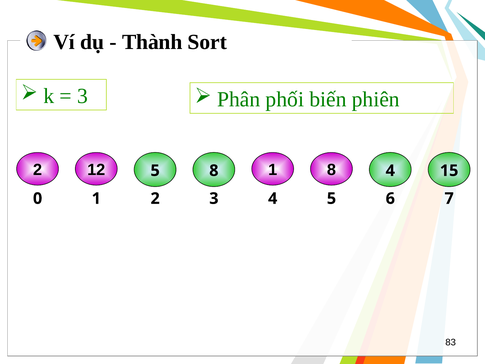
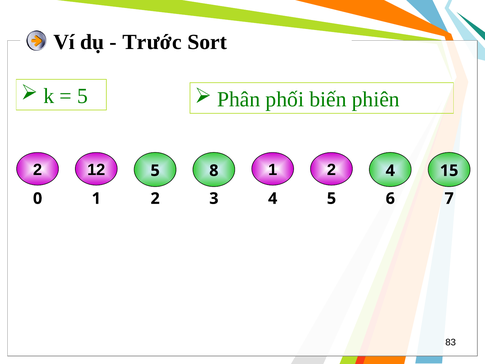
Thành: Thành -> Trước (152, 42)
3: 3 -> 5 (82, 96)
8 1 8: 8 -> 2 (331, 170)
